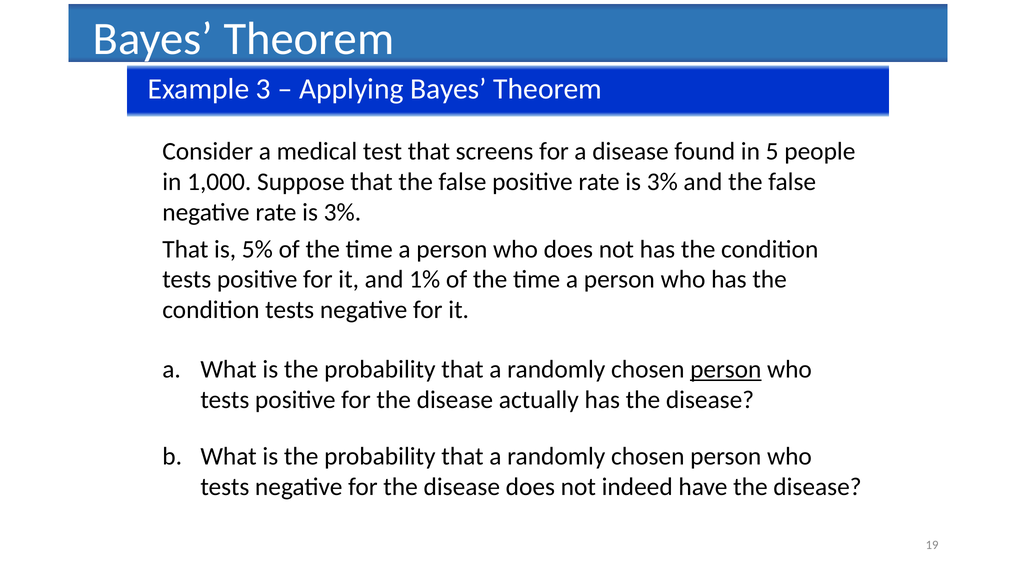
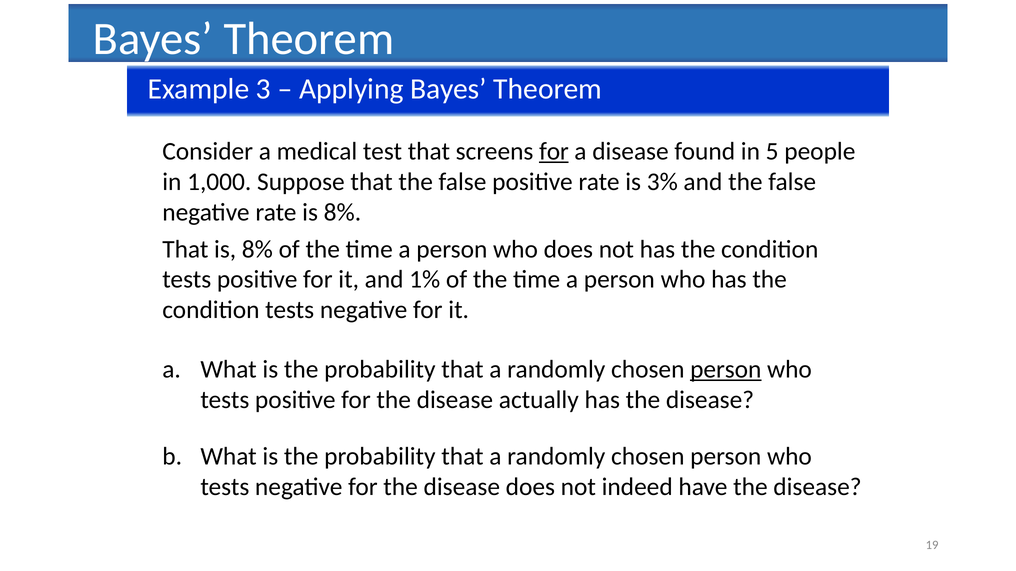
for underline: none -> present (554, 152)
negative rate is 3%: 3% -> 8% (342, 213)
That is 5%: 5% -> 8% (257, 249)
